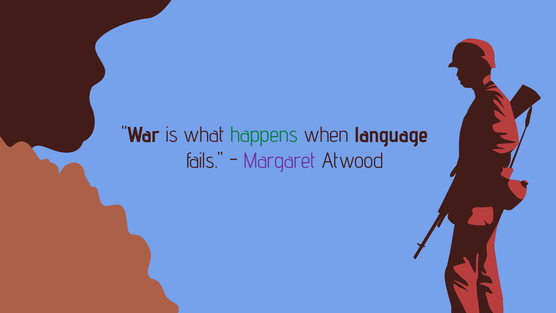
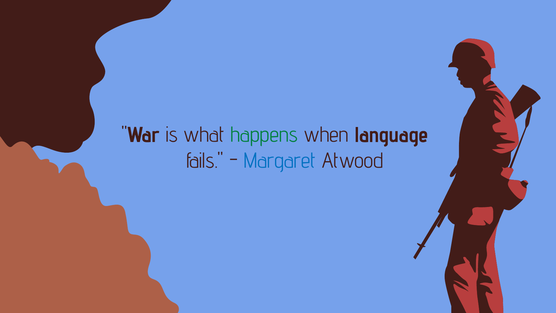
Margaret colour: purple -> blue (280, 161)
